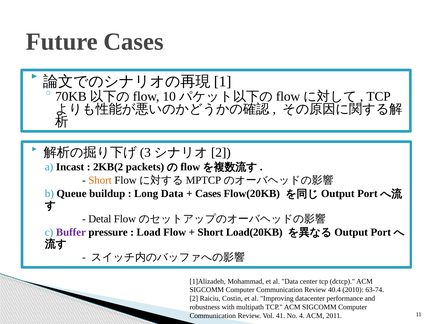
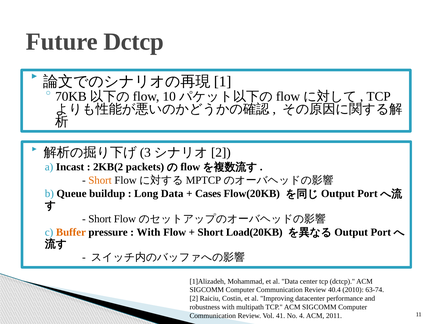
Future Cases: Cases -> Dctcp (134, 42)
Detal: Detal -> Short (100, 219)
Buffer colour: purple -> orange (71, 232)
Load: Load -> With (149, 232)
